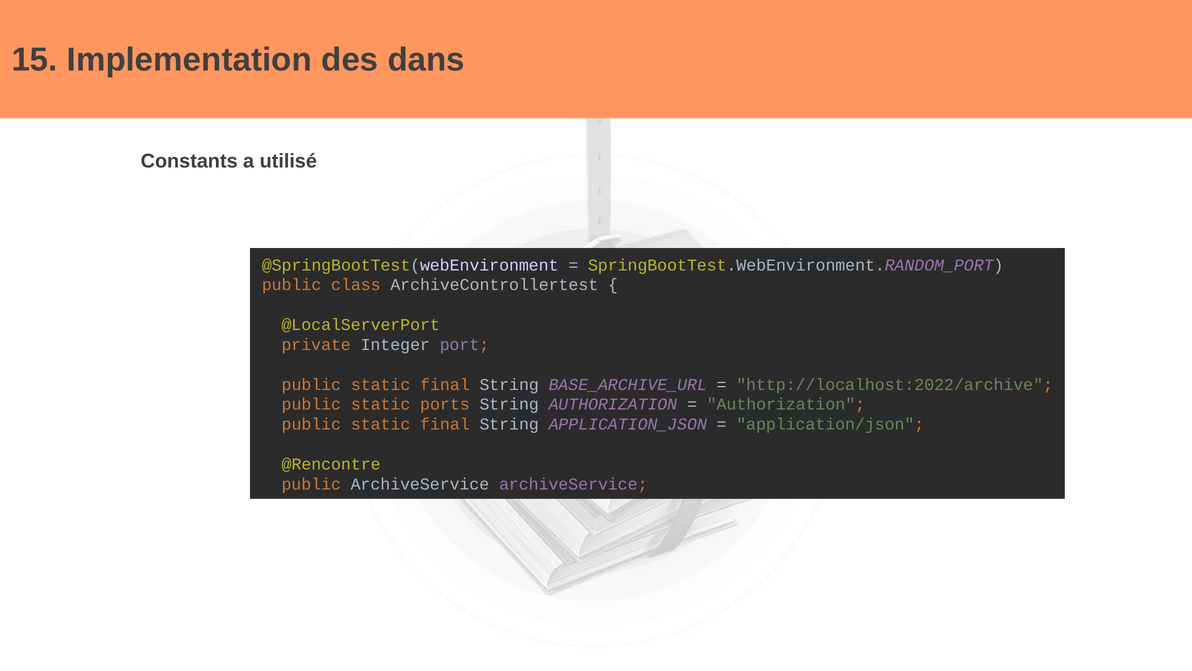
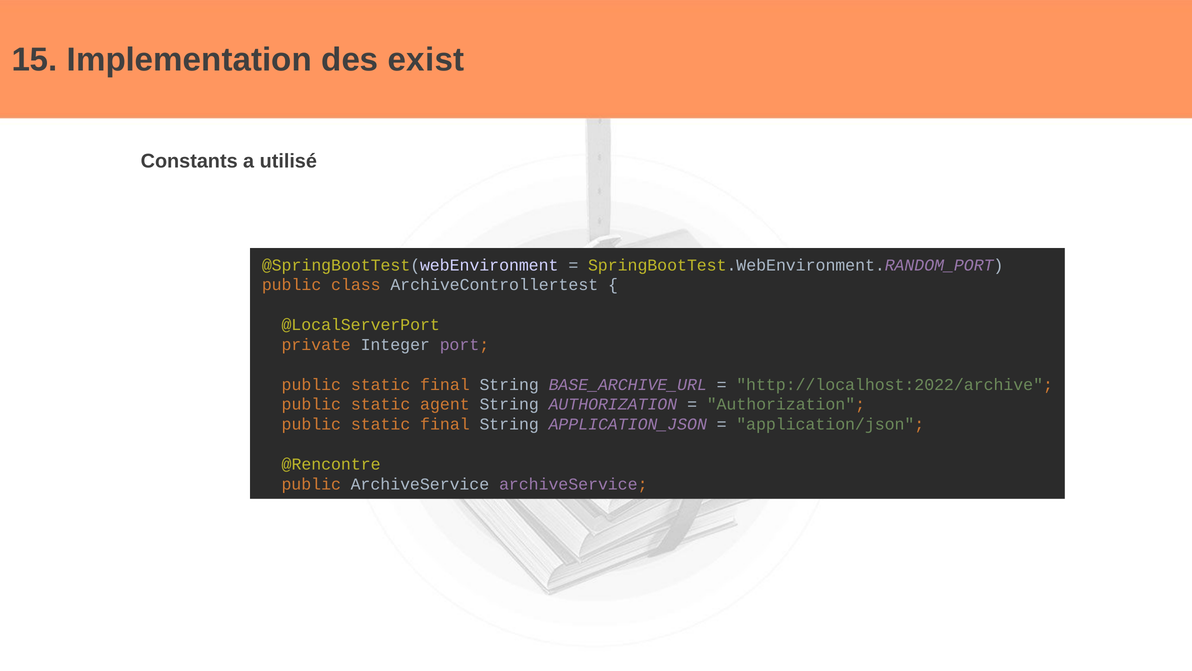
dans: dans -> exist (426, 60)
ports: ports -> agent (445, 404)
